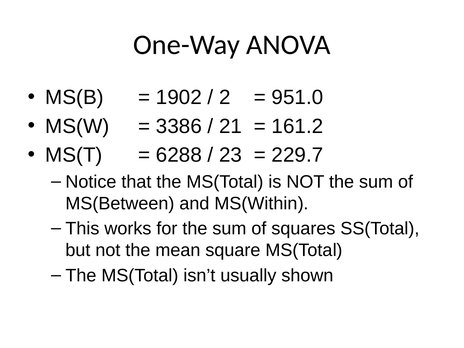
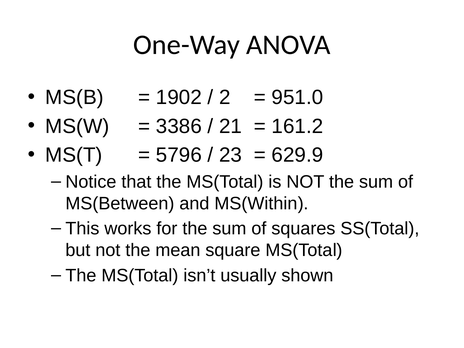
6288: 6288 -> 5796 (179, 155)
229.7: 229.7 -> 629.9 (297, 155)
